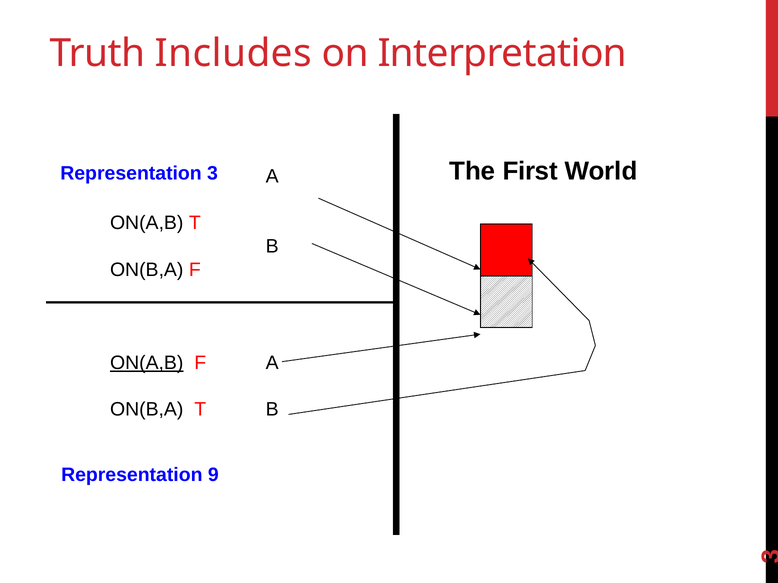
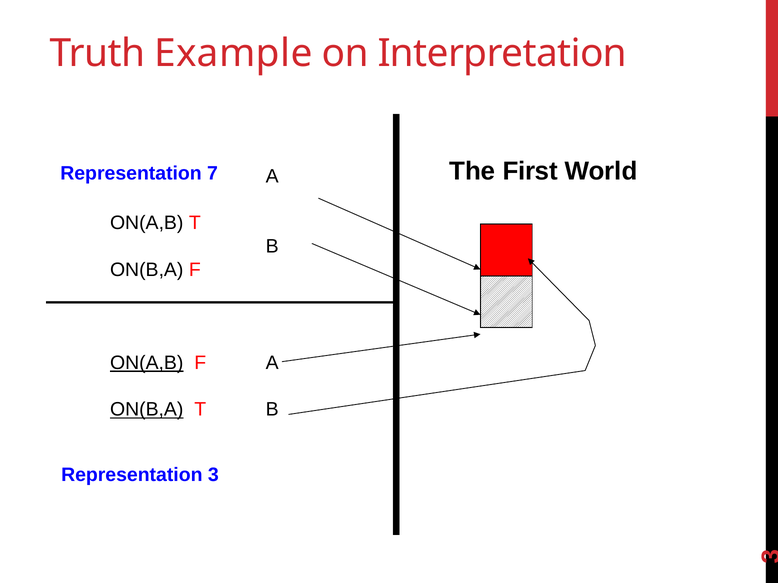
Includes: Includes -> Example (233, 53)
Representation 3: 3 -> 7 (212, 173)
ON(B,A underline: none -> present (147, 410)
Representation 9: 9 -> 3 (213, 475)
